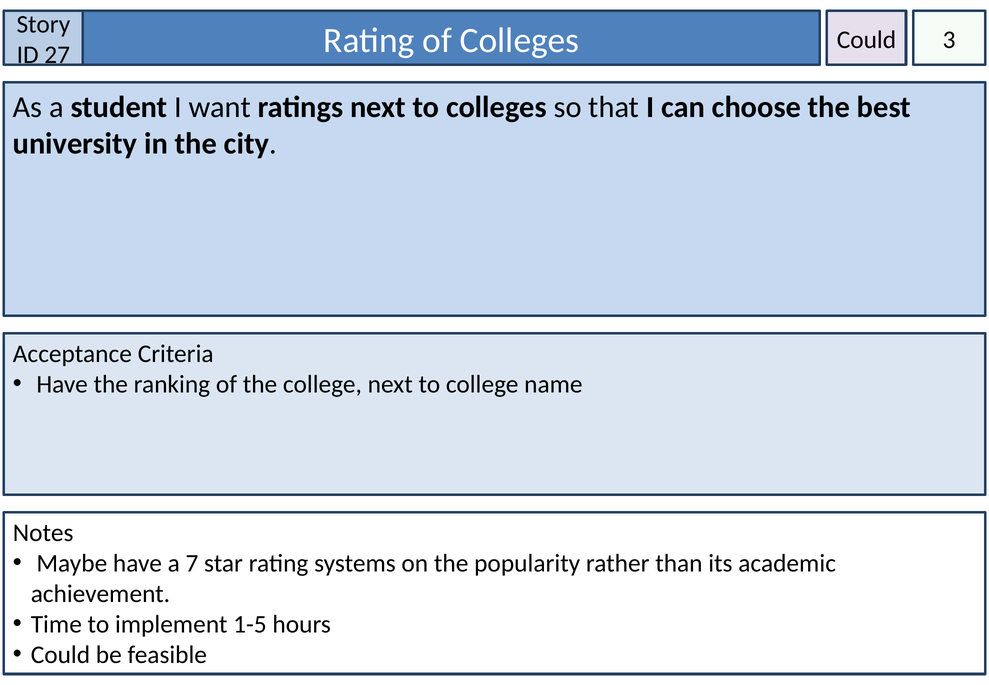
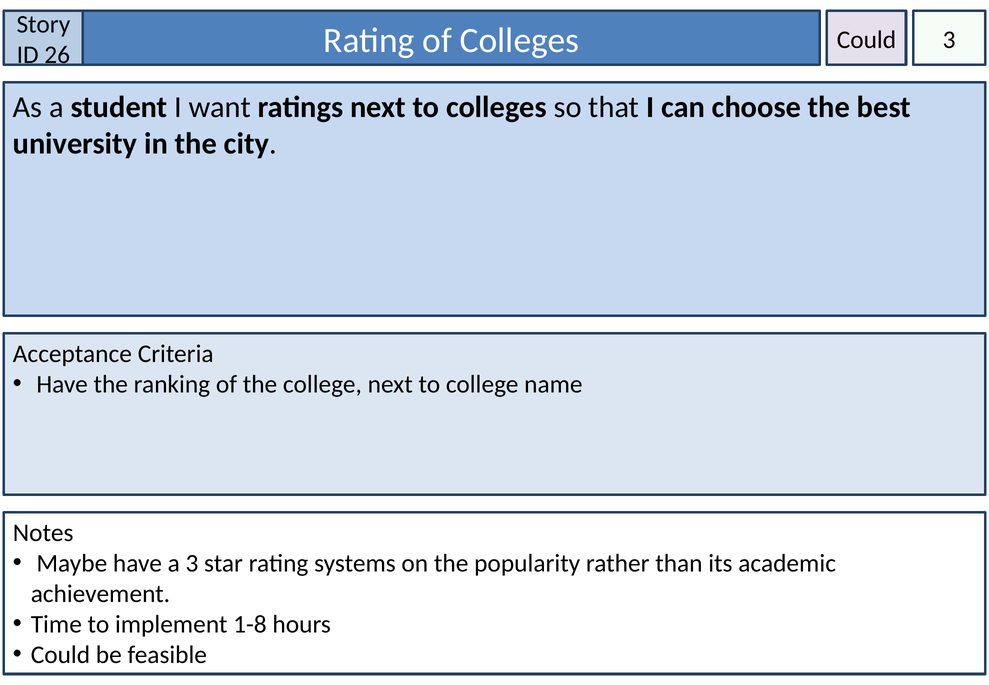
27: 27 -> 26 (57, 55)
a 7: 7 -> 3 (192, 563)
1-5: 1-5 -> 1-8 (250, 624)
